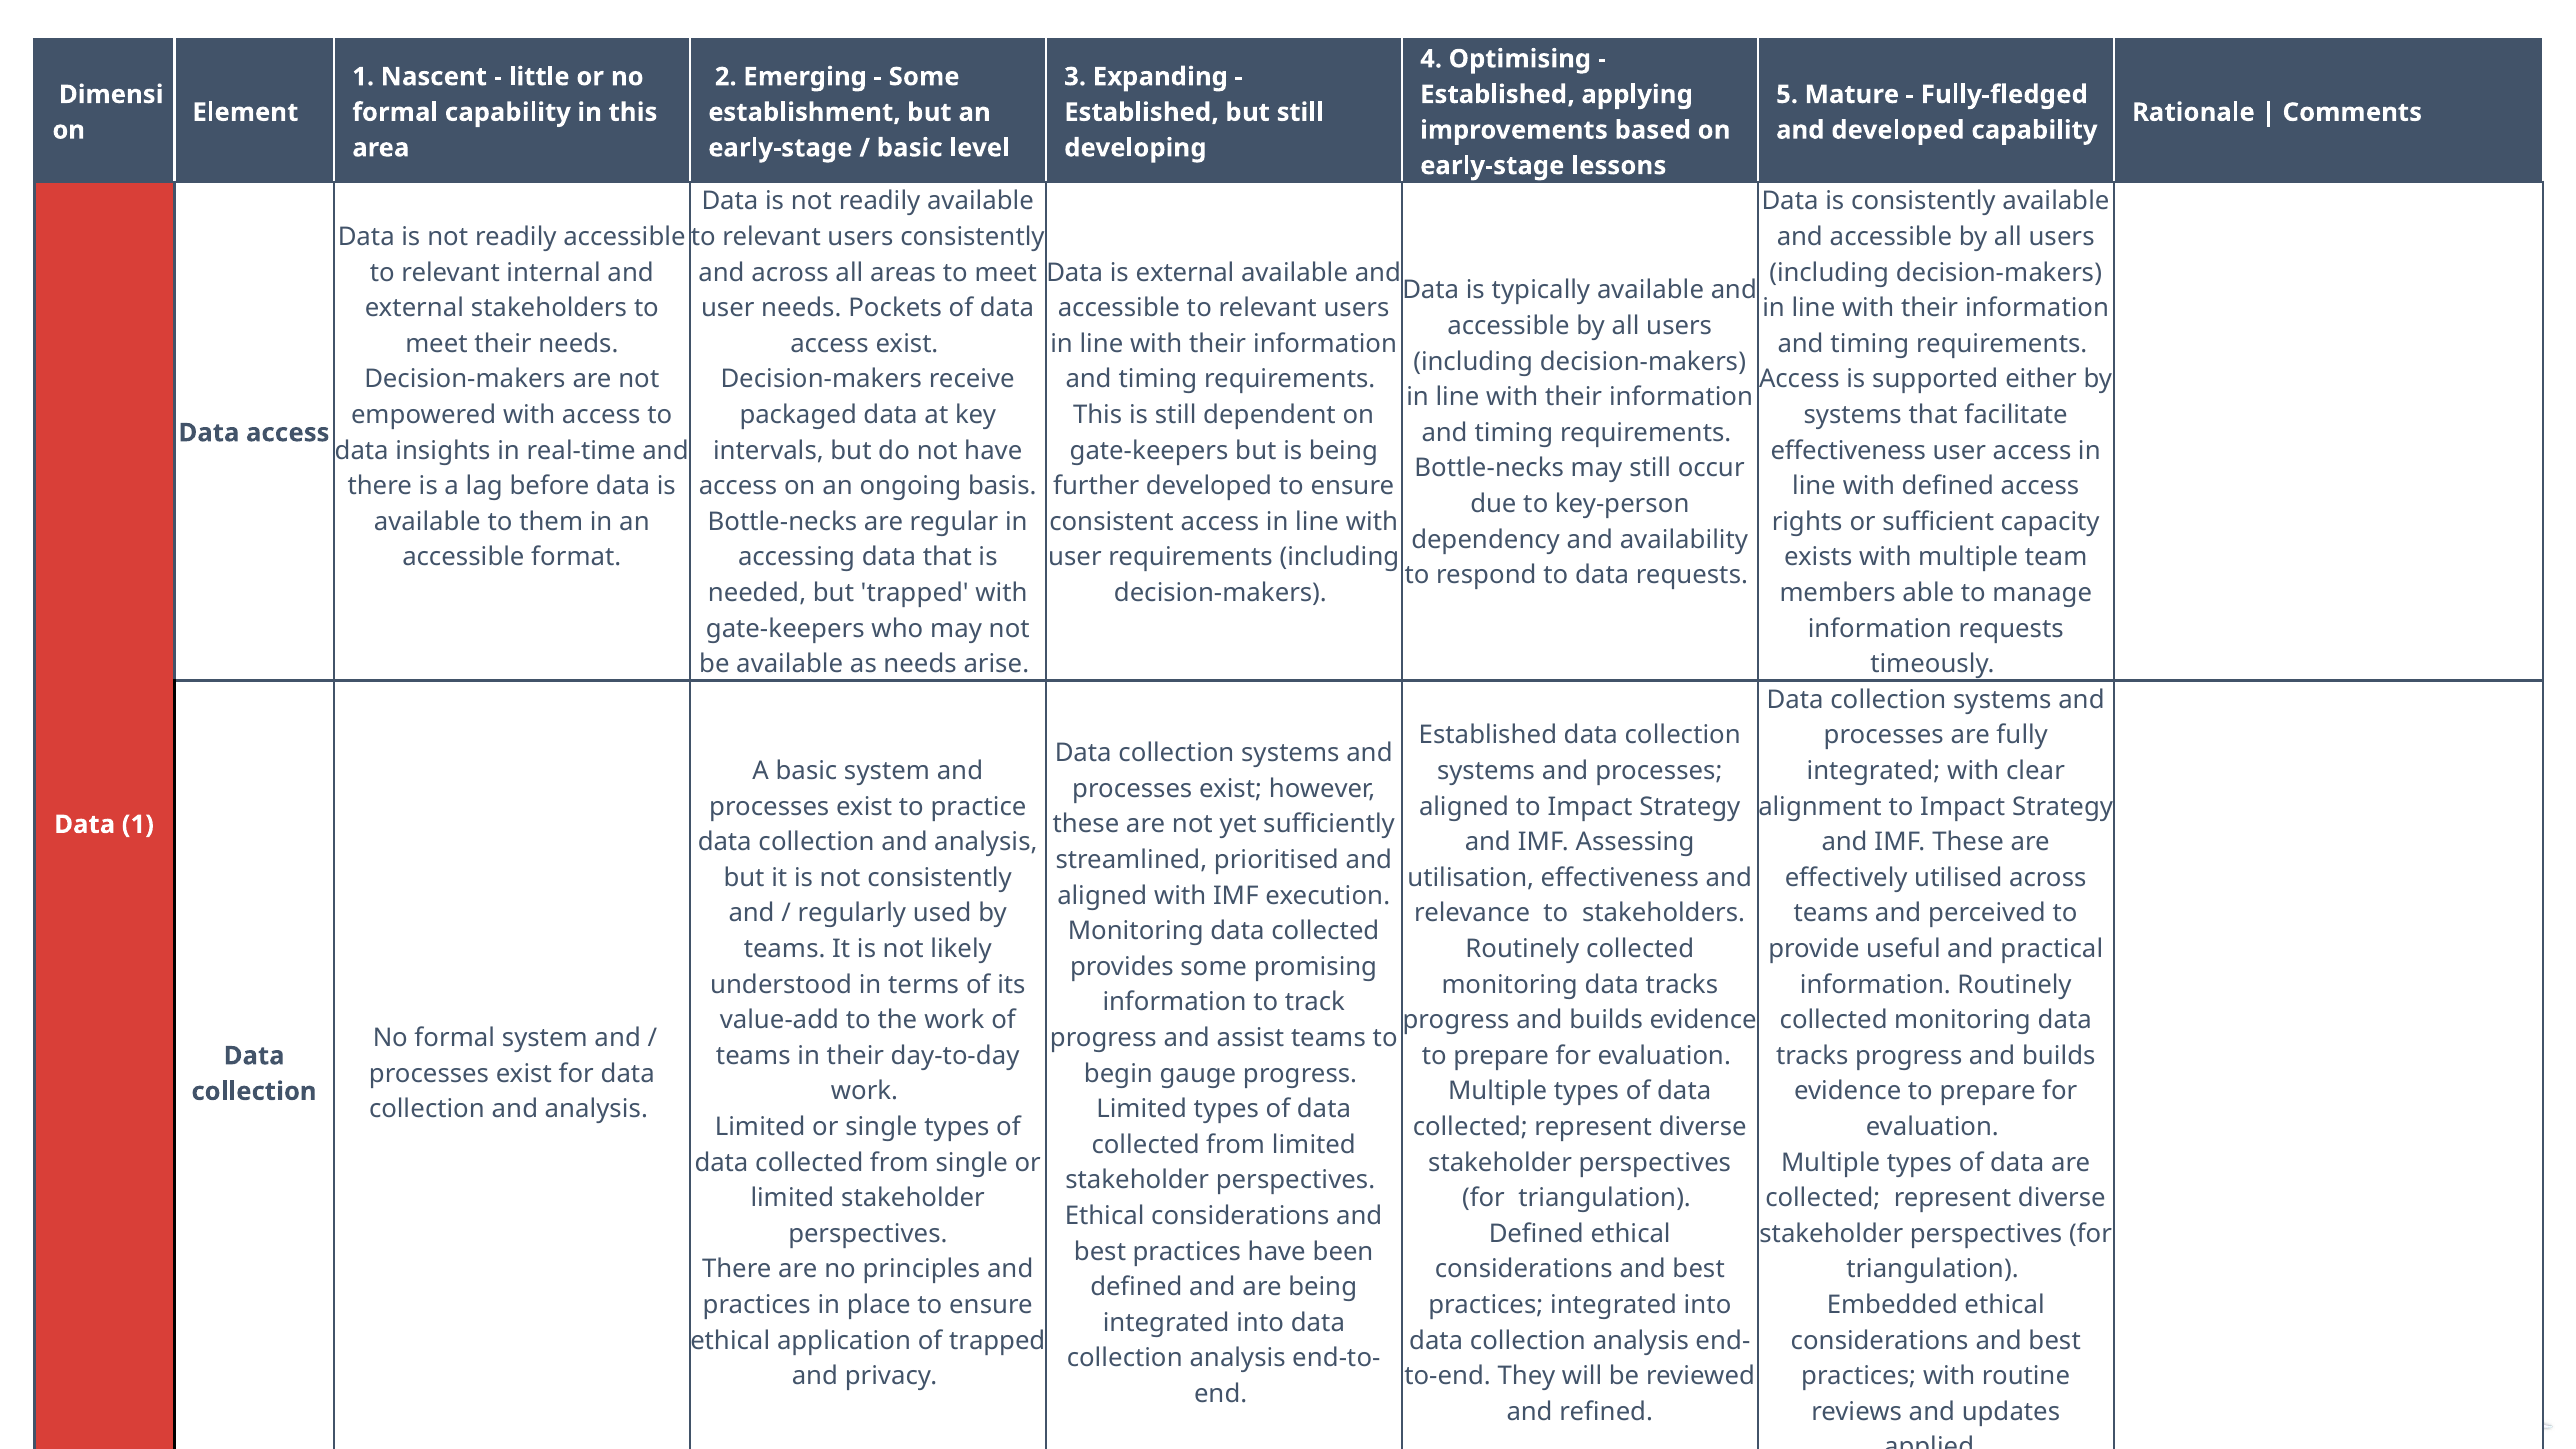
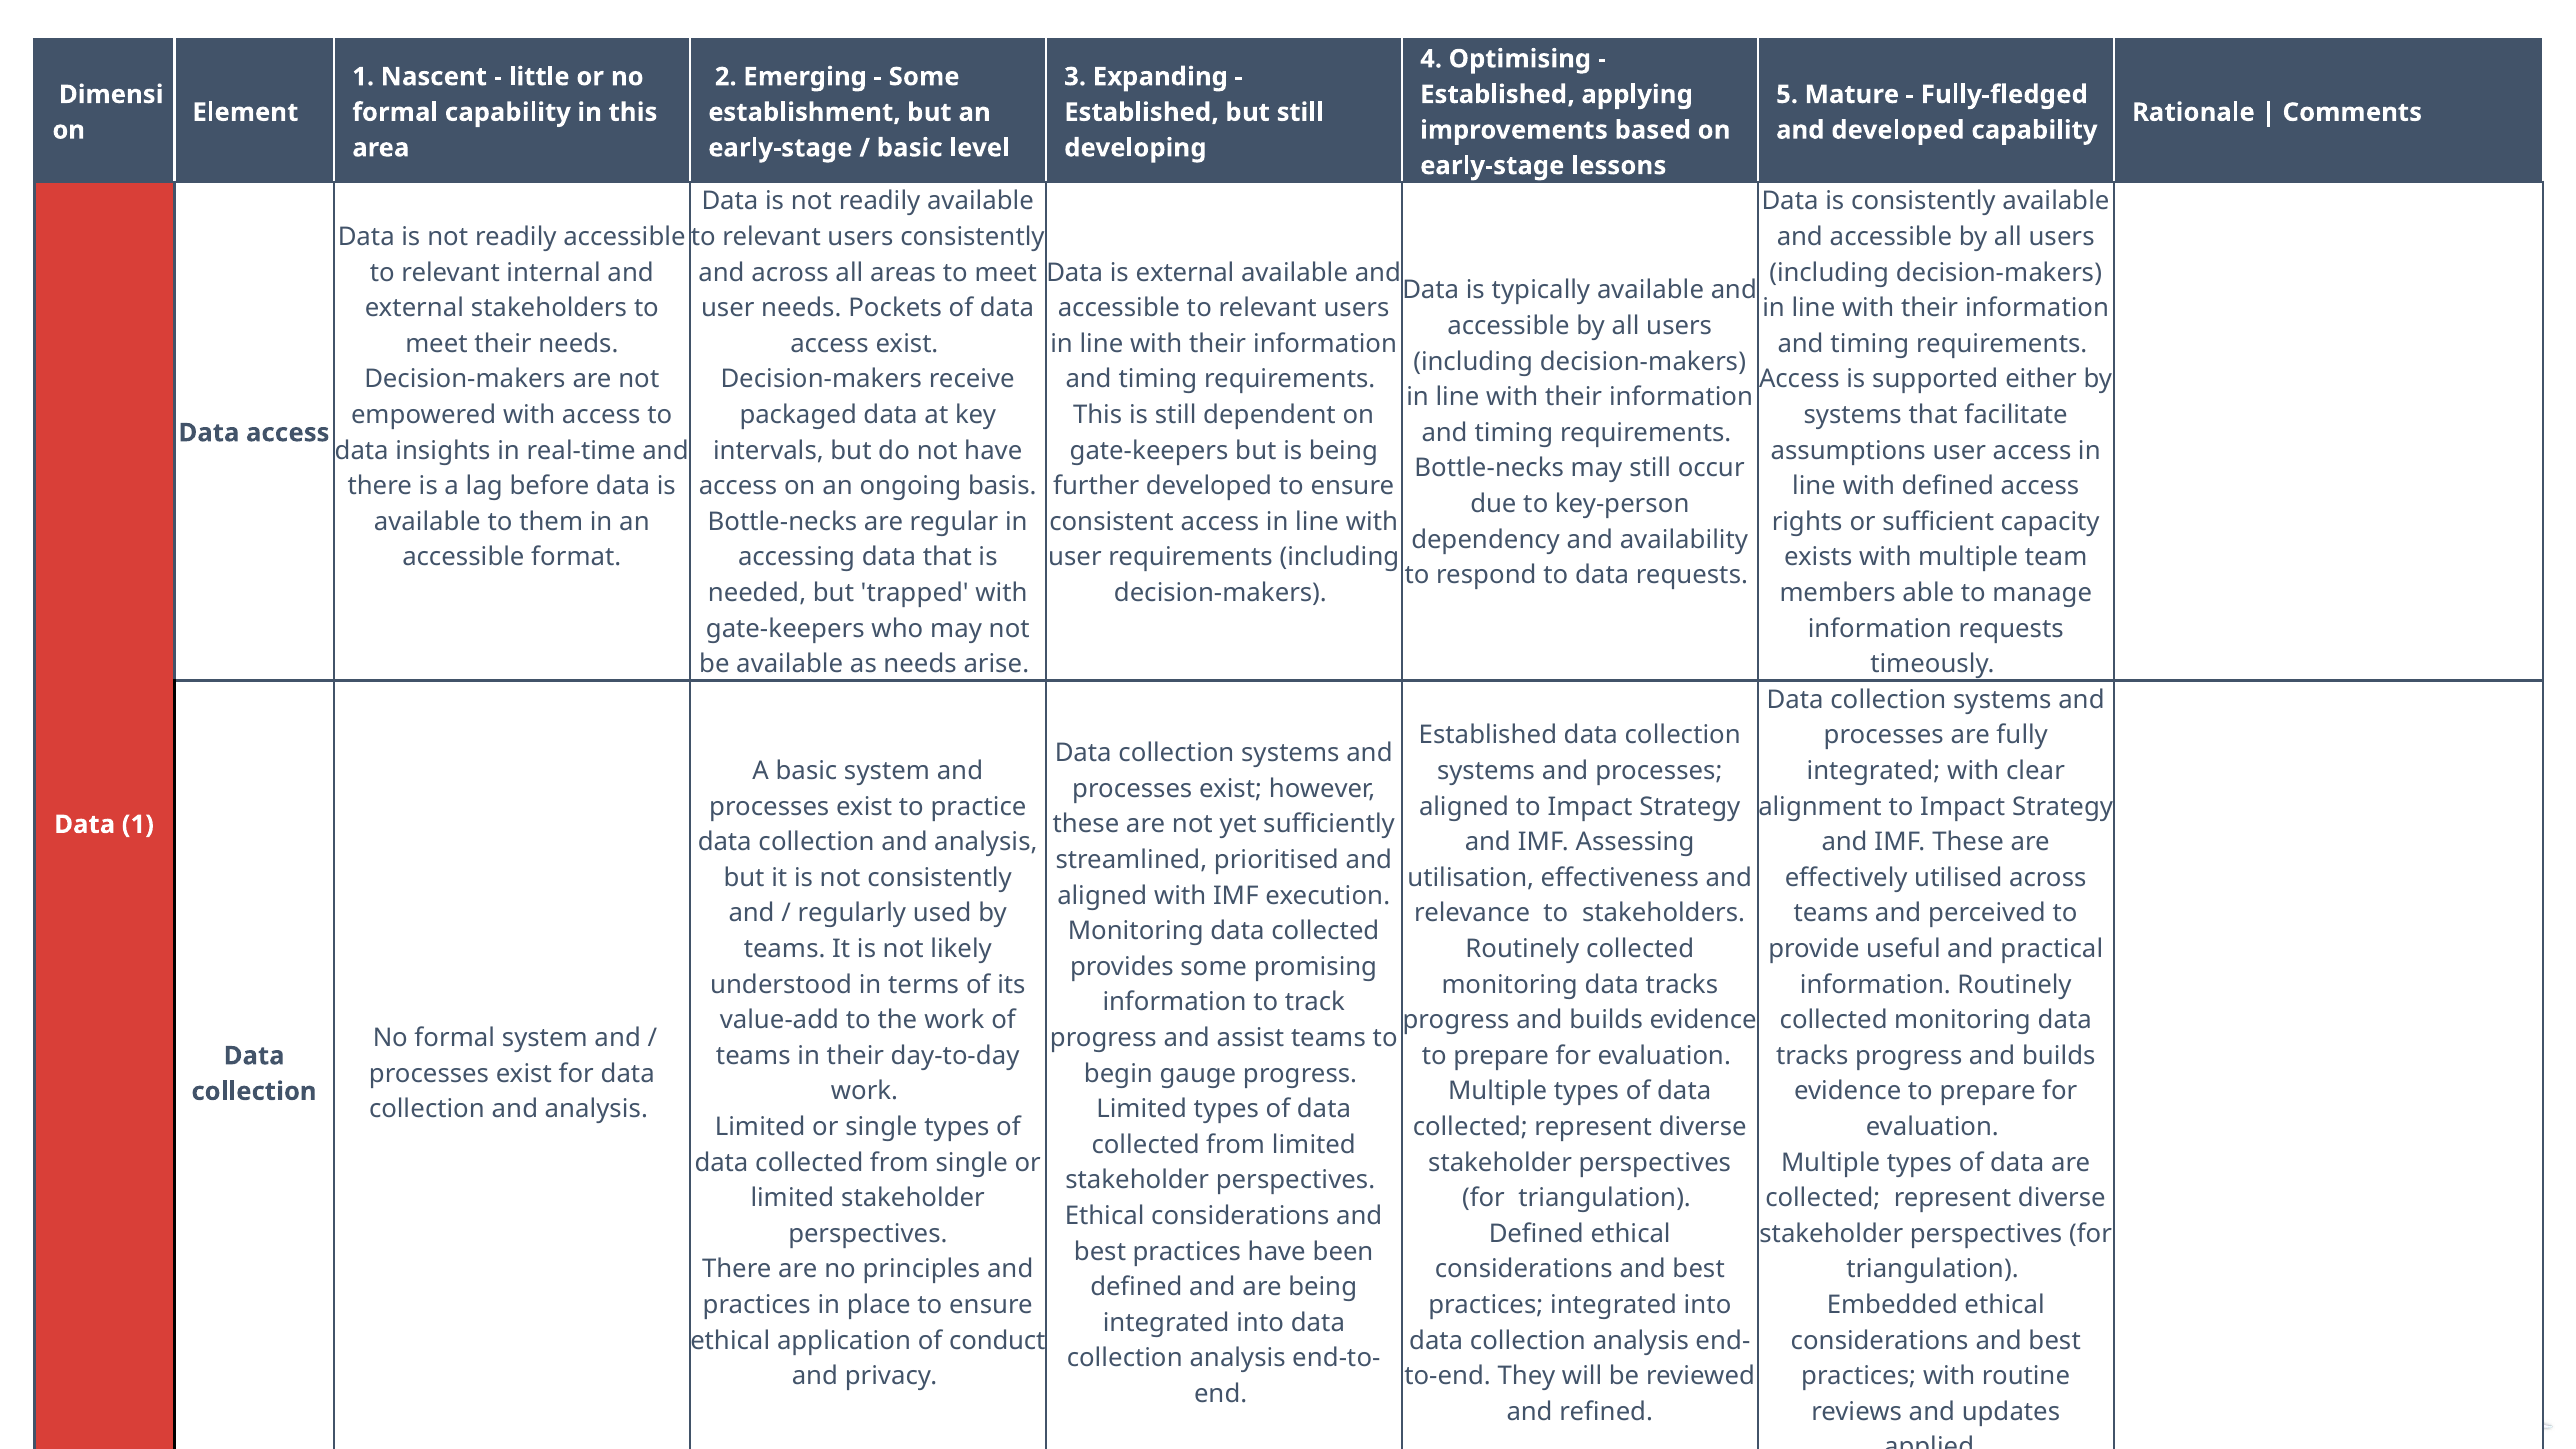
effectiveness: effectiveness -> assumptions (1848, 451)
of trapped: trapped -> conduct (997, 1341)
